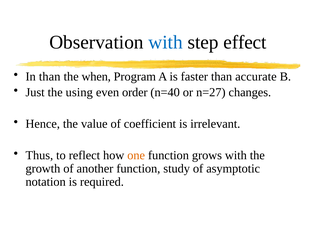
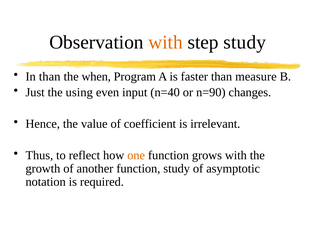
with colour: blue -> orange (166, 42)
step effect: effect -> study (245, 42)
accurate: accurate -> measure (256, 77)
order: order -> input (135, 92)
n=27: n=27 -> n=90 (211, 92)
